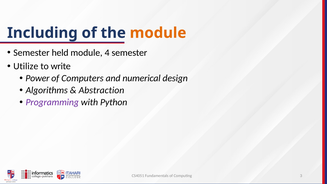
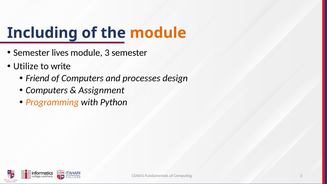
held: held -> lives (60, 53)
module 4: 4 -> 3 (107, 53)
Power: Power -> Friend (37, 78)
numerical: numerical -> processes (141, 78)
Algorithms: Algorithms -> Computers (47, 90)
Abstraction: Abstraction -> Assignment (101, 90)
Programming colour: purple -> orange (52, 102)
